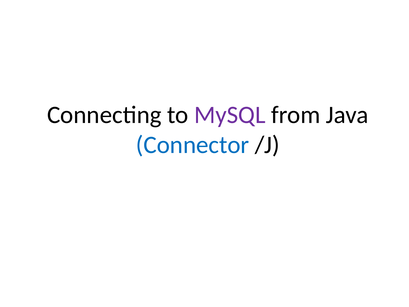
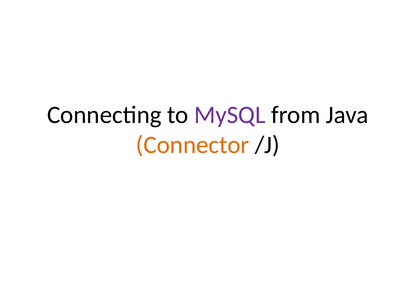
Connector colour: blue -> orange (193, 145)
